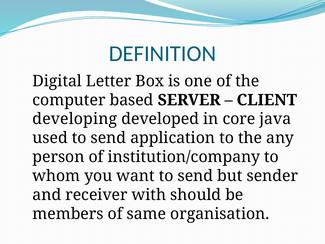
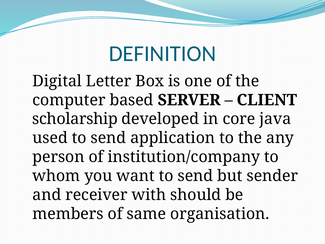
developing: developing -> scholarship (75, 119)
